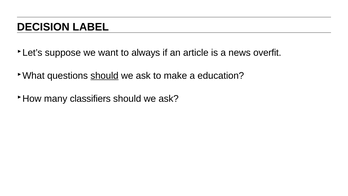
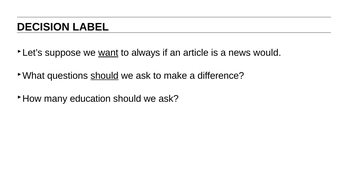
want underline: none -> present (108, 53)
overfit: overfit -> would (267, 53)
education: education -> difference (221, 75)
classifiers: classifiers -> education (90, 98)
